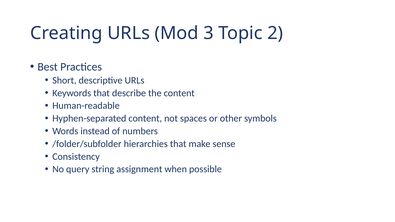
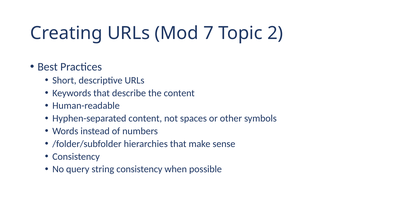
3: 3 -> 7 (208, 33)
string assignment: assignment -> consistency (139, 169)
